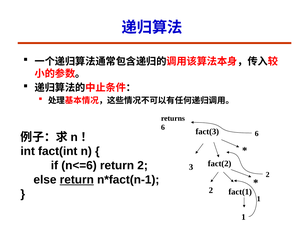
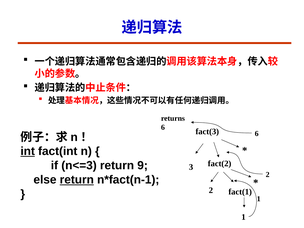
int underline: none -> present (28, 151)
n<=6: n<=6 -> n<=3 (79, 166)
return 2: 2 -> 9 (143, 166)
